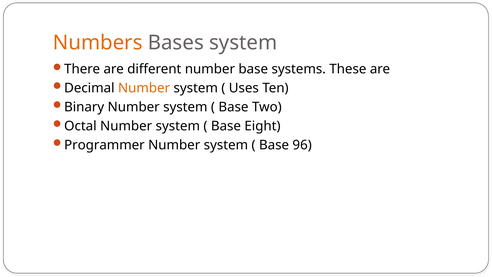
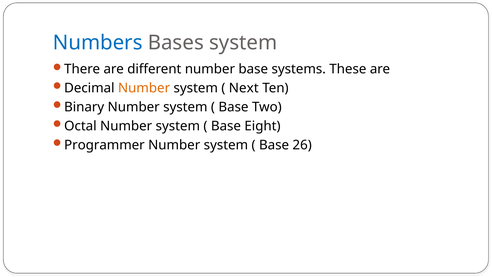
Numbers colour: orange -> blue (98, 43)
Uses: Uses -> Next (244, 88)
96: 96 -> 26 (302, 145)
